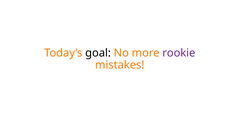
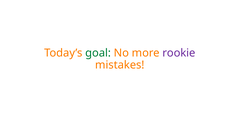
goal colour: black -> green (98, 53)
